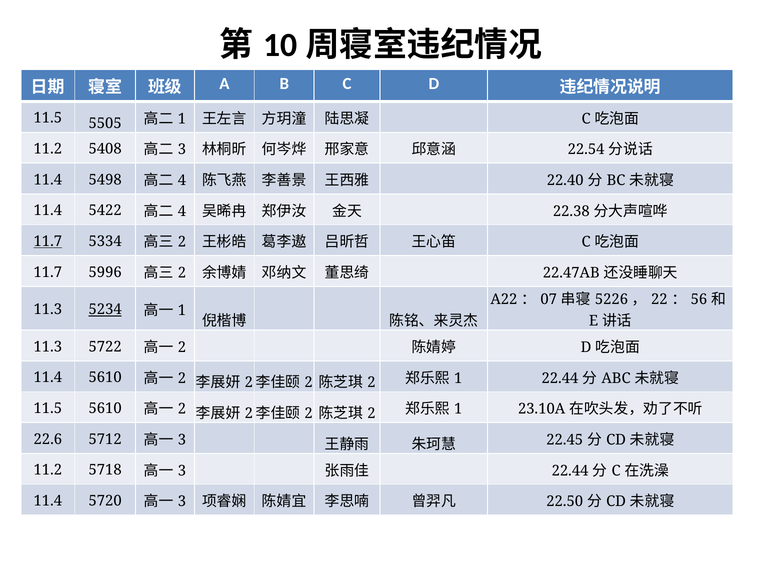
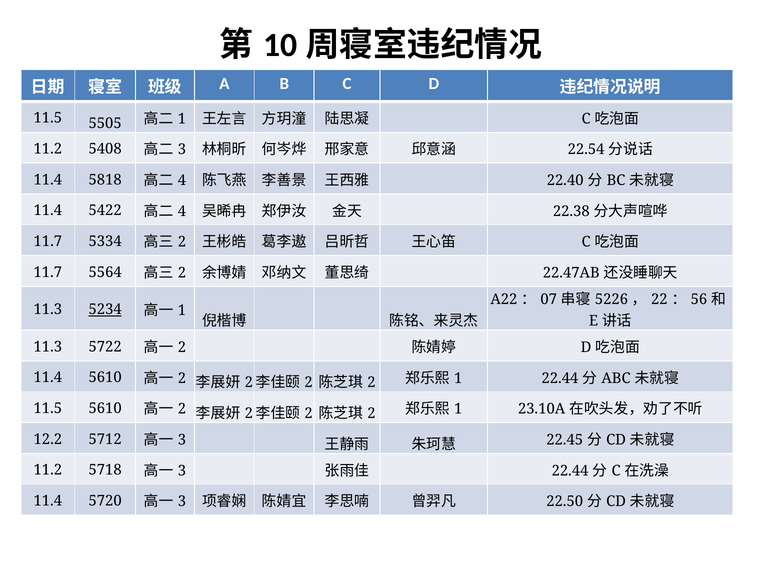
5498: 5498 -> 5818 (105, 180)
11.7 underline: present -> none (48, 241)
5996: 5996 -> 5564 (105, 272)
22.6: 22.6 -> 12.2 (48, 439)
